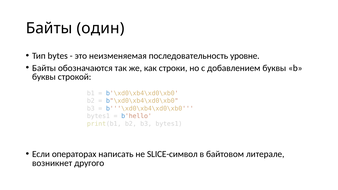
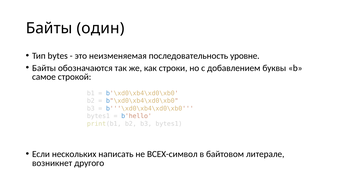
буквы: буквы -> самое (44, 77)
операторах: операторах -> нескольких (74, 154)
SLICE-символ: SLICE-символ -> ВСЕХ-символ (172, 154)
